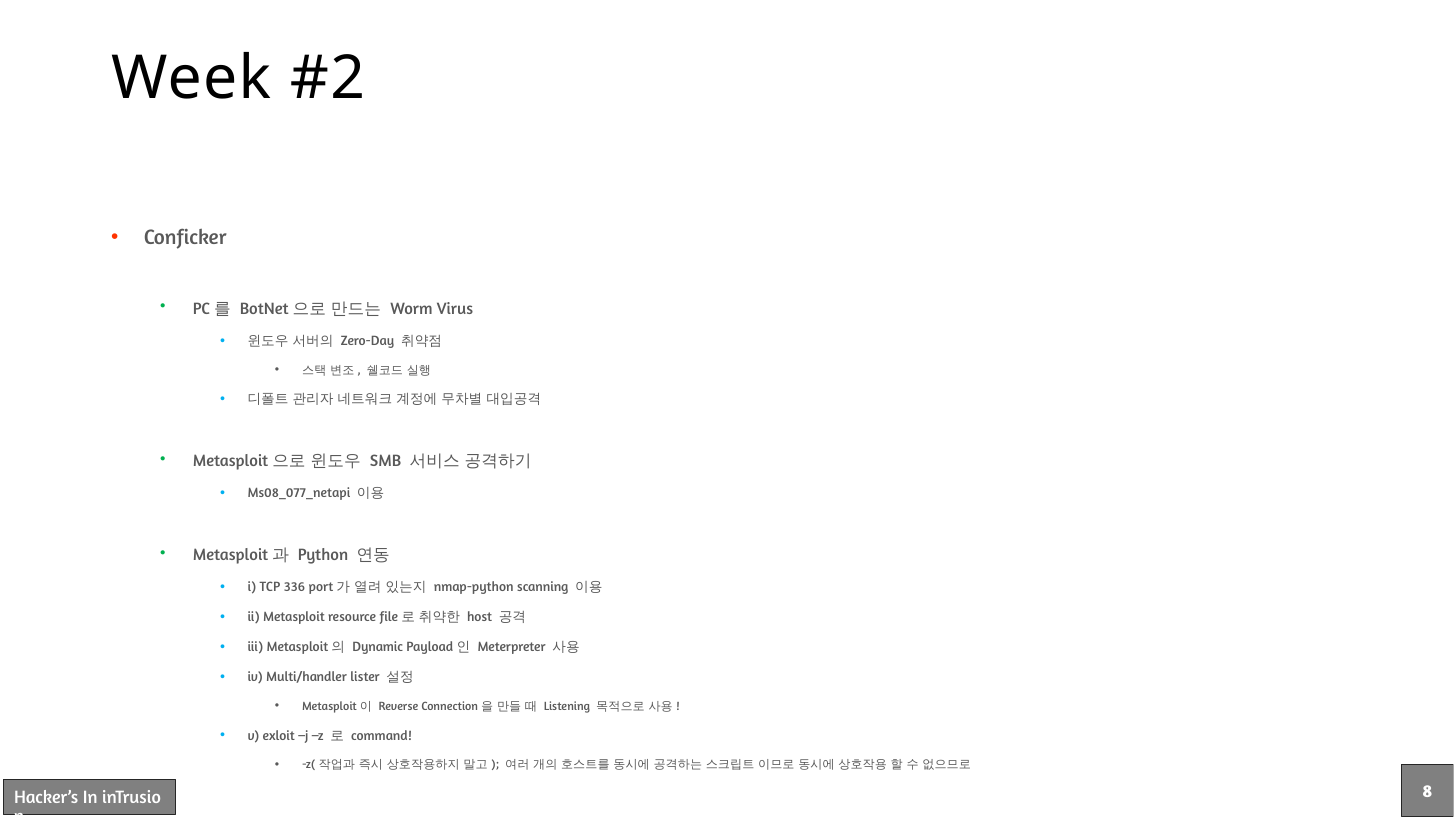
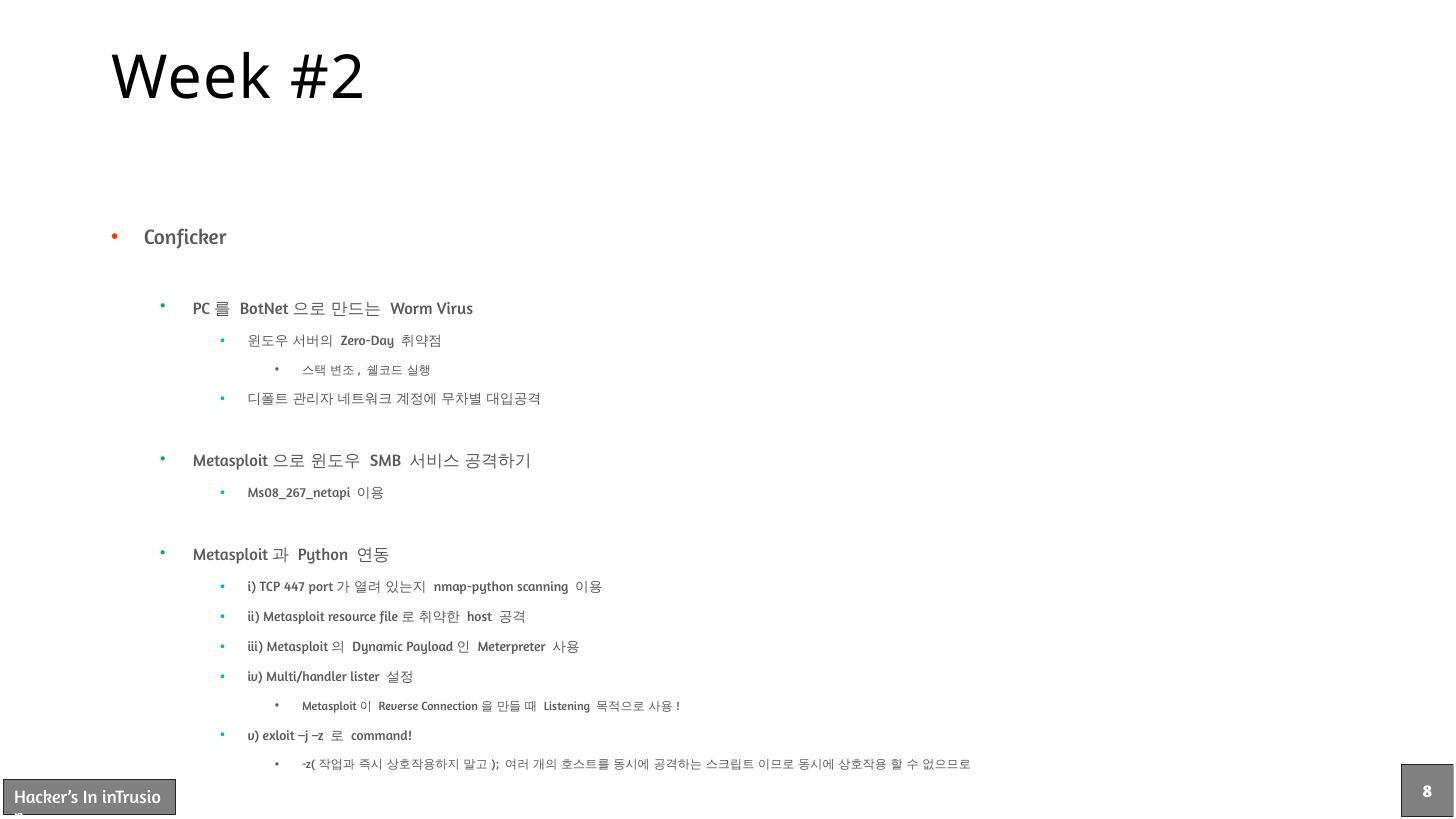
Ms08_077_netapi: Ms08_077_netapi -> Ms08_267_netapi (299, 493)
336: 336 -> 447 (295, 587)
